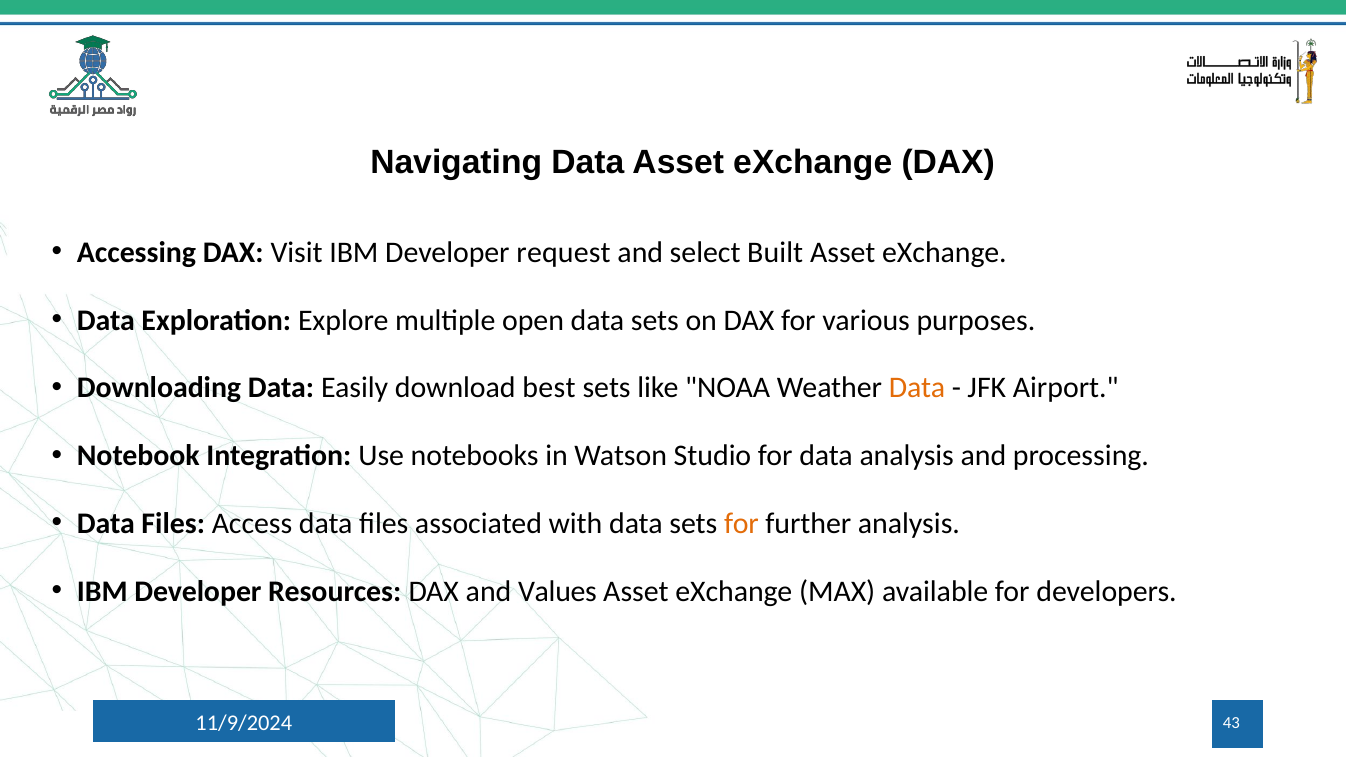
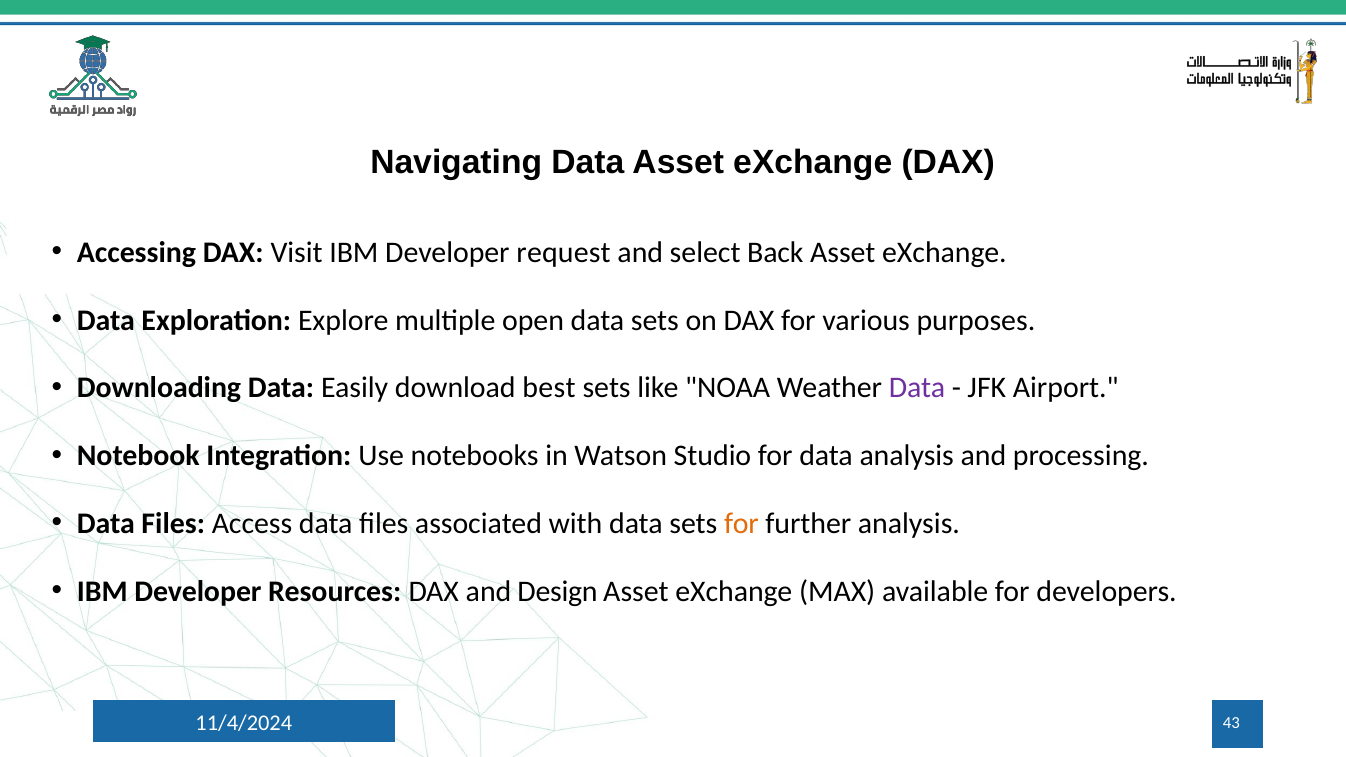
Built: Built -> Back (775, 253)
Data colour: orange -> purple (917, 388)
Values: Values -> Design (558, 592)
11/9/2024: 11/9/2024 -> 11/4/2024 (244, 723)
